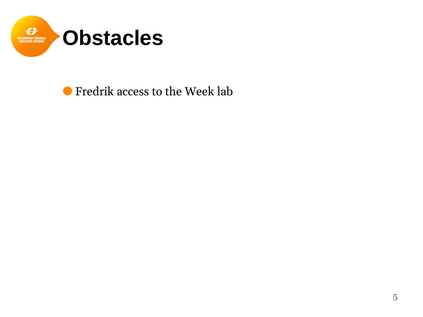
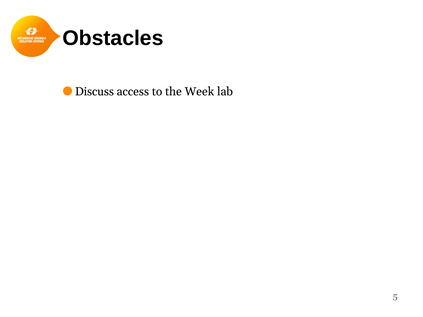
Fredrik: Fredrik -> Discuss (94, 92)
